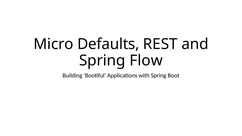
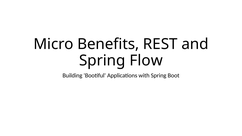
Defaults: Defaults -> Benefits (108, 44)
